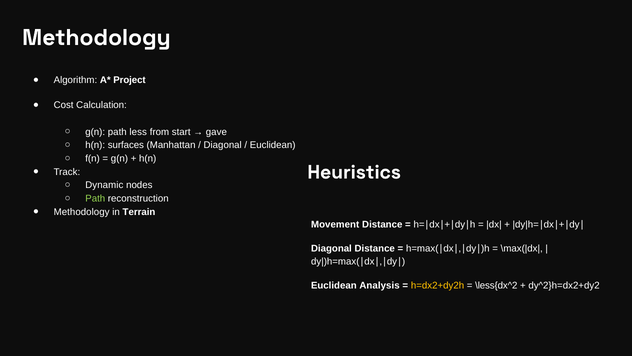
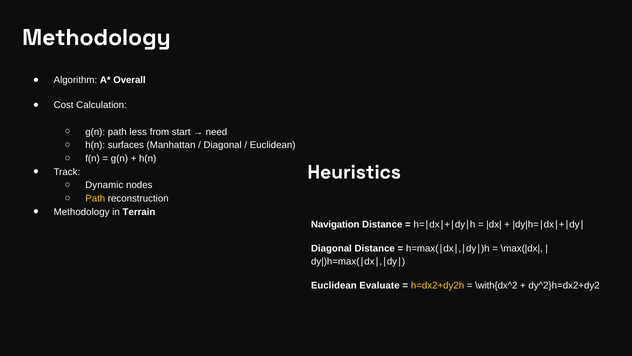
Project: Project -> Overall (129, 80)
gave: gave -> need (216, 132)
Path colour: light green -> yellow (95, 198)
Movement: Movement -> Navigation (335, 224)
Analysis: Analysis -> Evaluate (380, 285)
\less{dx^2: \less{dx^2 -> \with{dx^2 (496, 285)
